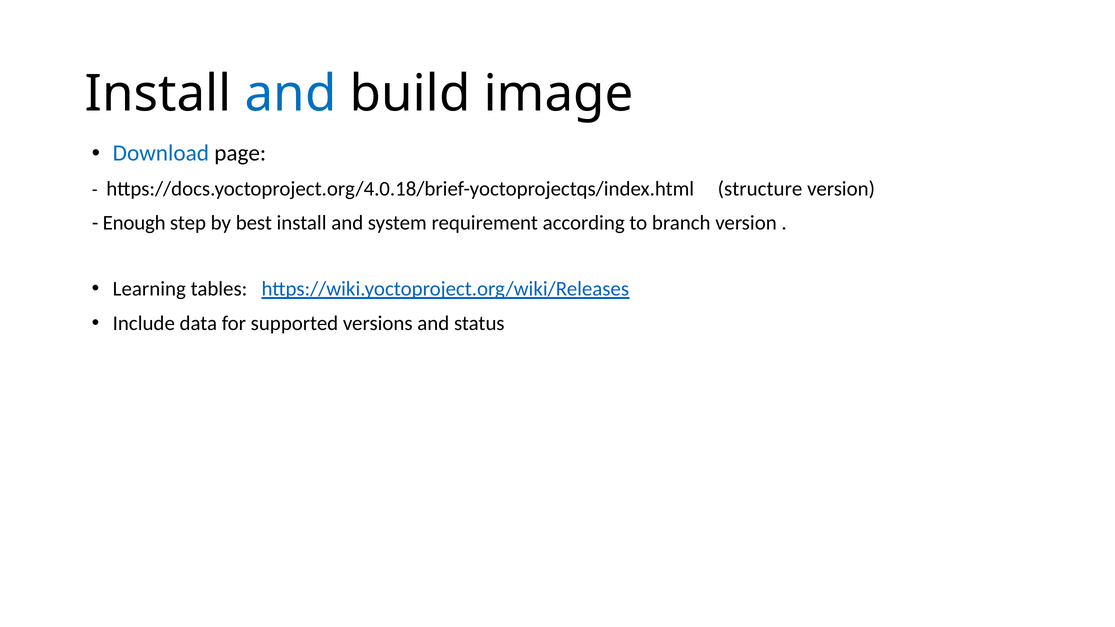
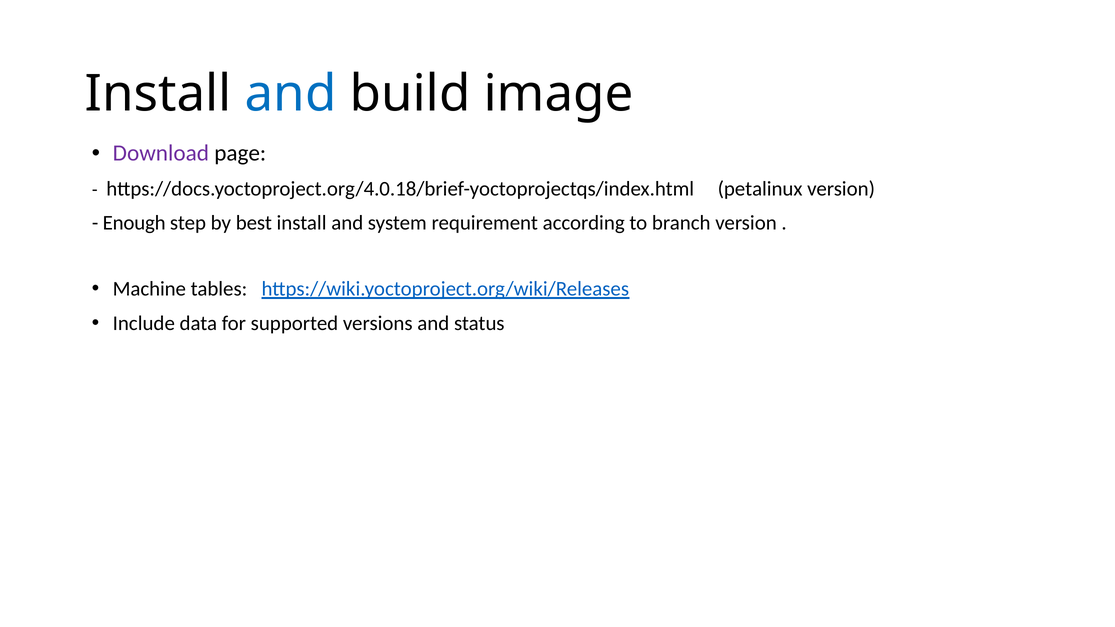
Download colour: blue -> purple (161, 153)
structure: structure -> petalinux (760, 189)
Learning: Learning -> Machine (149, 289)
